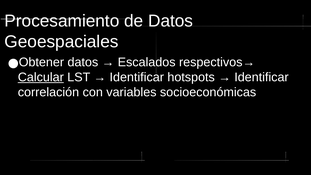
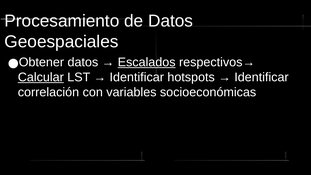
Escalados underline: none -> present (147, 62)
